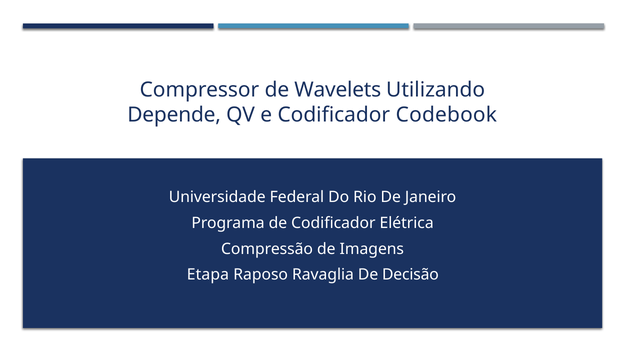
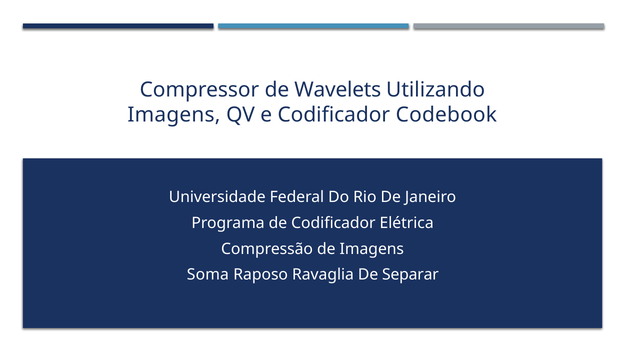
Depende: Depende -> Imagens (174, 115)
Etapa: Etapa -> Soma (208, 275)
Decisão: Decisão -> Separar (410, 275)
